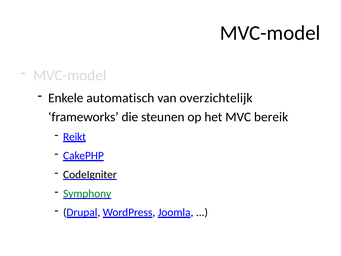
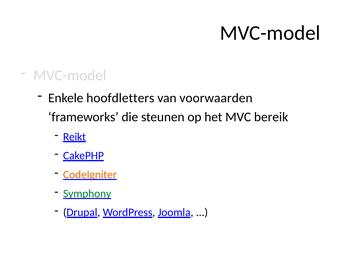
automatisch: automatisch -> hoofdletters (120, 98)
overzichtelijk: overzichtelijk -> voorwaarden (216, 98)
CodeIgniter colour: black -> orange (90, 174)
